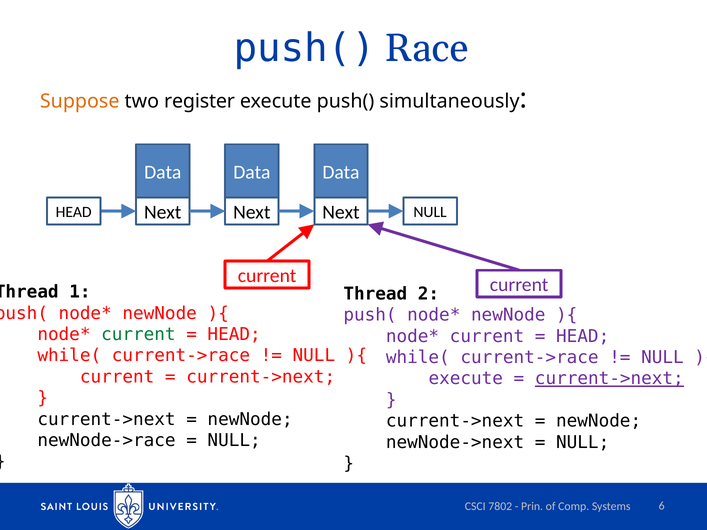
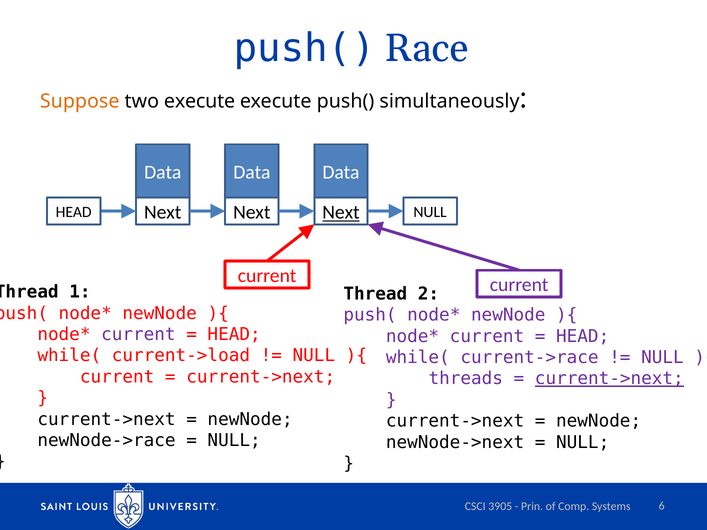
two register: register -> execute (200, 101)
Next underline: none -> present (341, 213)
current colour: green -> purple (138, 335)
current->race: current->race -> current->load (181, 356)
execute: execute -> threads (466, 379)
7802: 7802 -> 3905 (500, 506)
